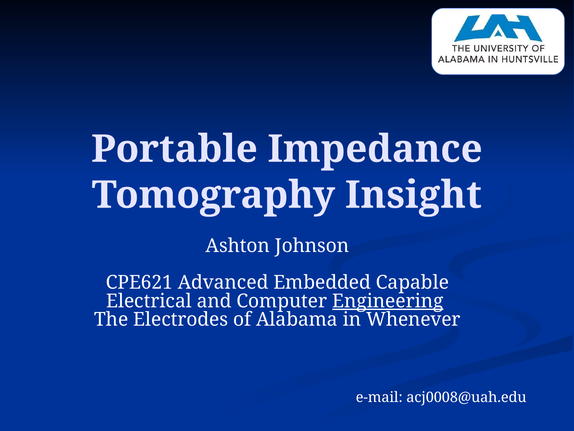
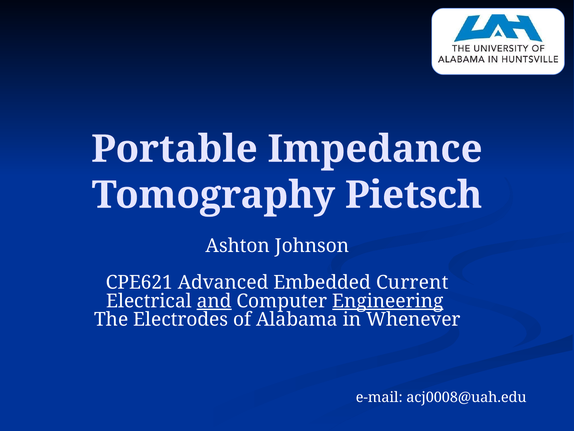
Insight: Insight -> Pietsch (414, 195)
Capable: Capable -> Current (412, 282)
and underline: none -> present (214, 301)
